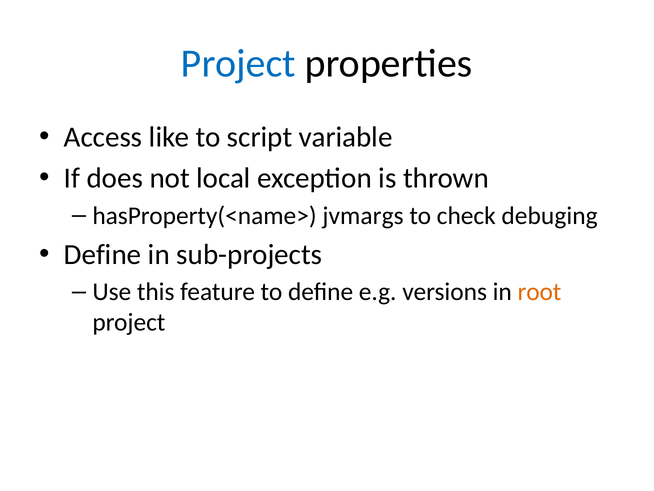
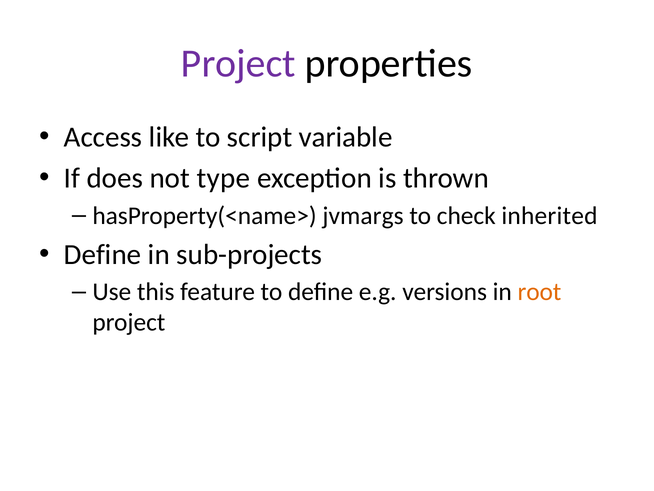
Project colour: blue -> purple (238, 63)
local: local -> type (223, 178)
debuging: debuging -> inherited (549, 215)
